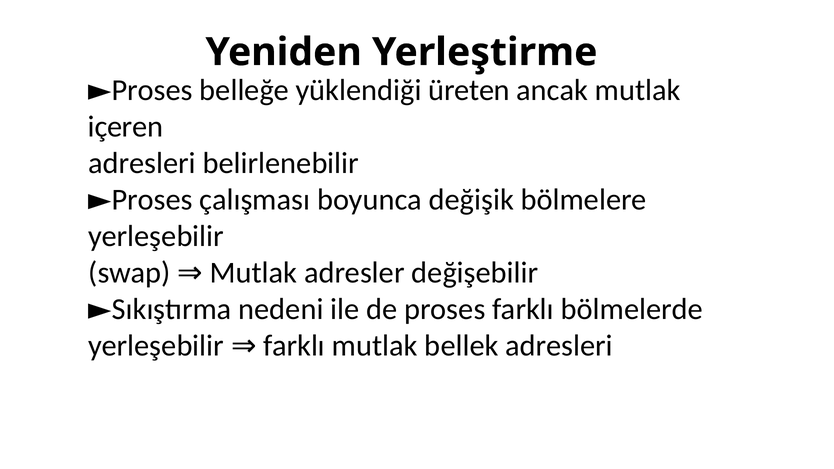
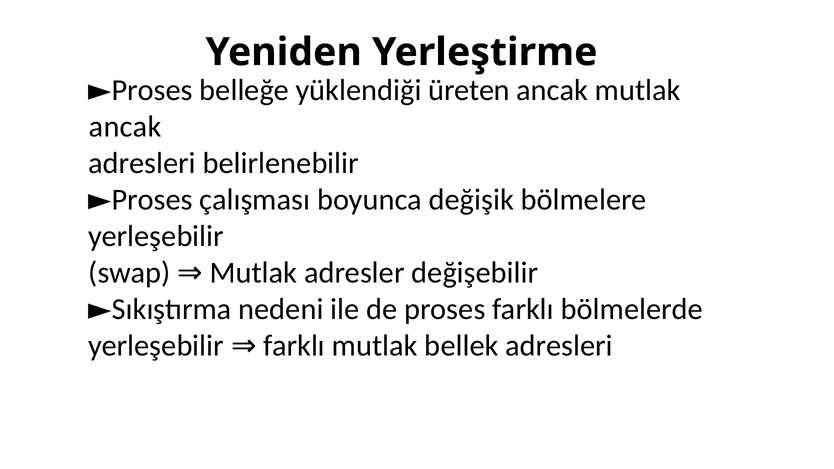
içeren: içeren -> ancak (125, 127)
